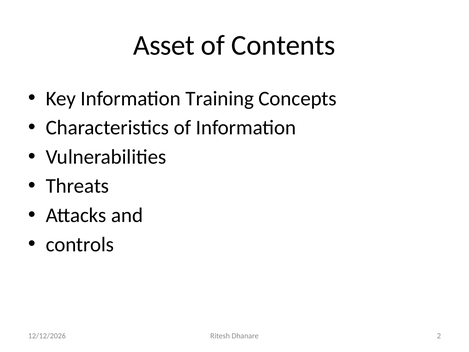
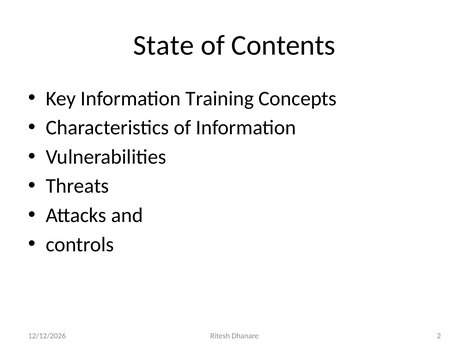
Asset: Asset -> State (164, 45)
